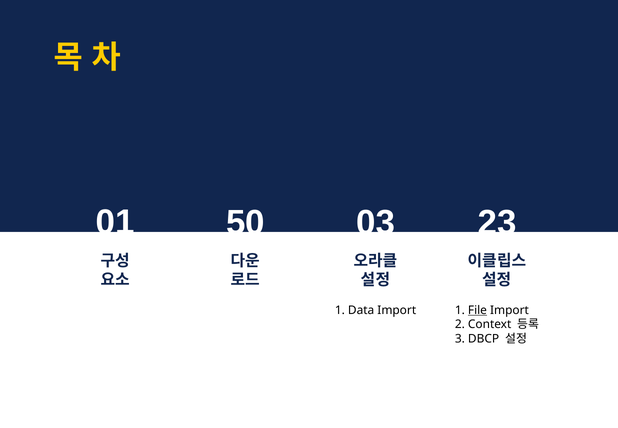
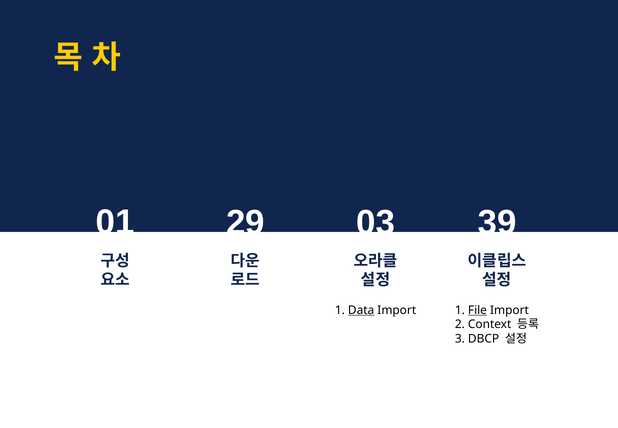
50: 50 -> 29 (245, 223)
23: 23 -> 39 (497, 223)
Data underline: none -> present (361, 310)
